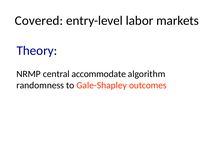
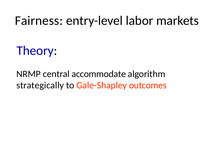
Covered: Covered -> Fairness (39, 21)
randomness: randomness -> strategically (40, 86)
